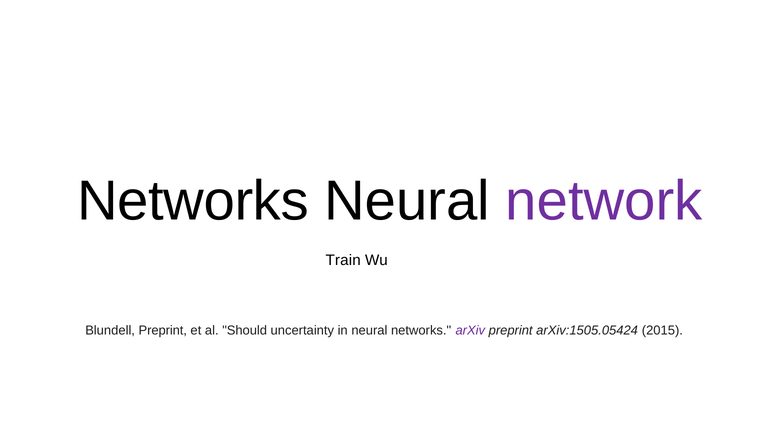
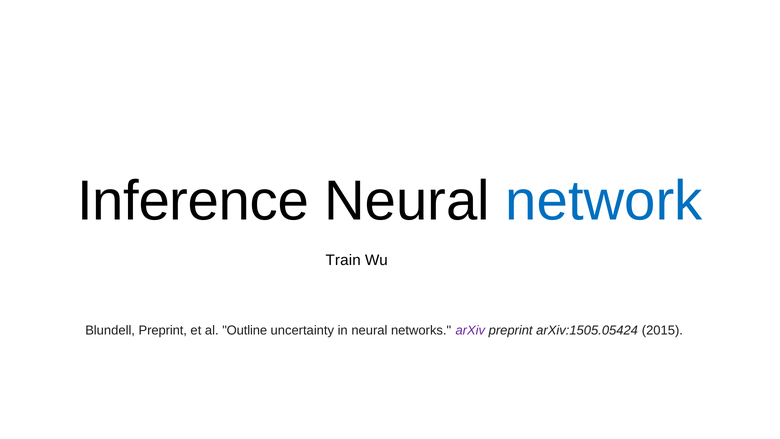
Networks: Networks -> Inference (193, 201)
network colour: purple -> blue (604, 201)
Should: Should -> Outline (245, 330)
